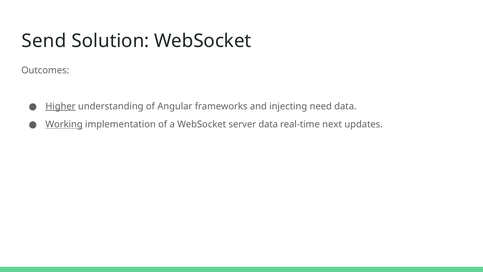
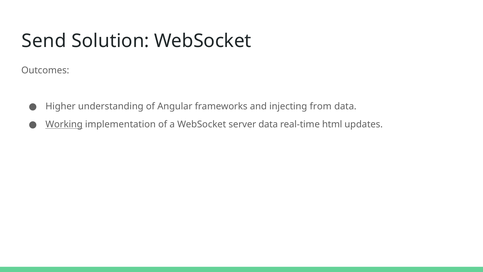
Higher underline: present -> none (61, 106)
need: need -> from (321, 106)
next: next -> html (332, 124)
